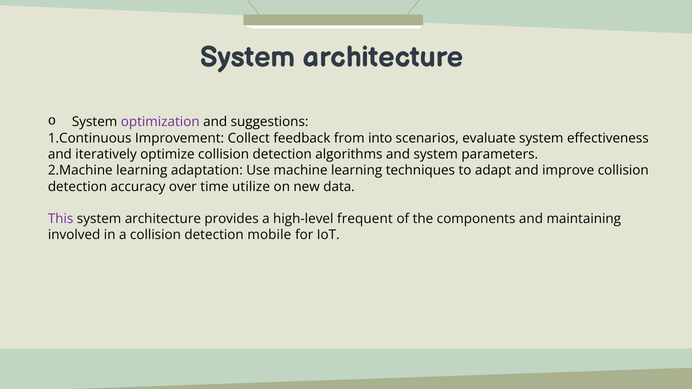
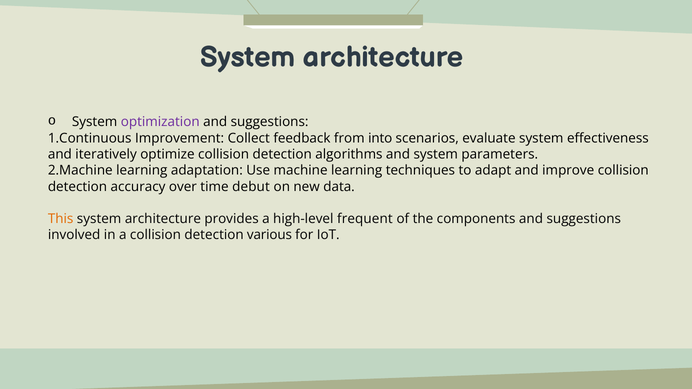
utilize: utilize -> debut (251, 187)
This colour: purple -> orange (61, 219)
components and maintaining: maintaining -> suggestions (584, 219)
mobile: mobile -> various (269, 235)
